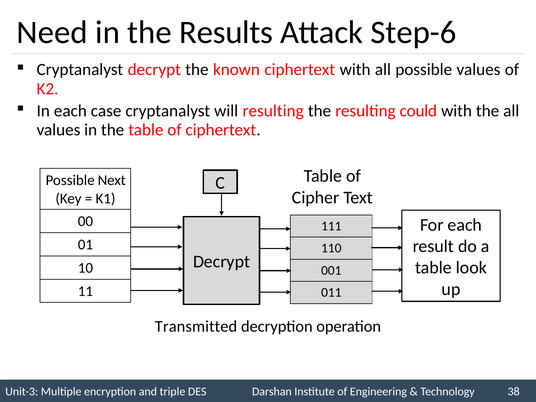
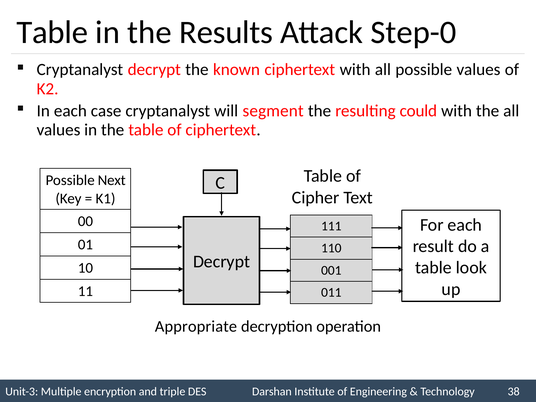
Need: Need -> Table (52, 32)
Step-6: Step-6 -> Step-0 (414, 32)
will resulting: resulting -> segment (273, 111)
Transmitted: Transmitted -> Appropriate (196, 326)
